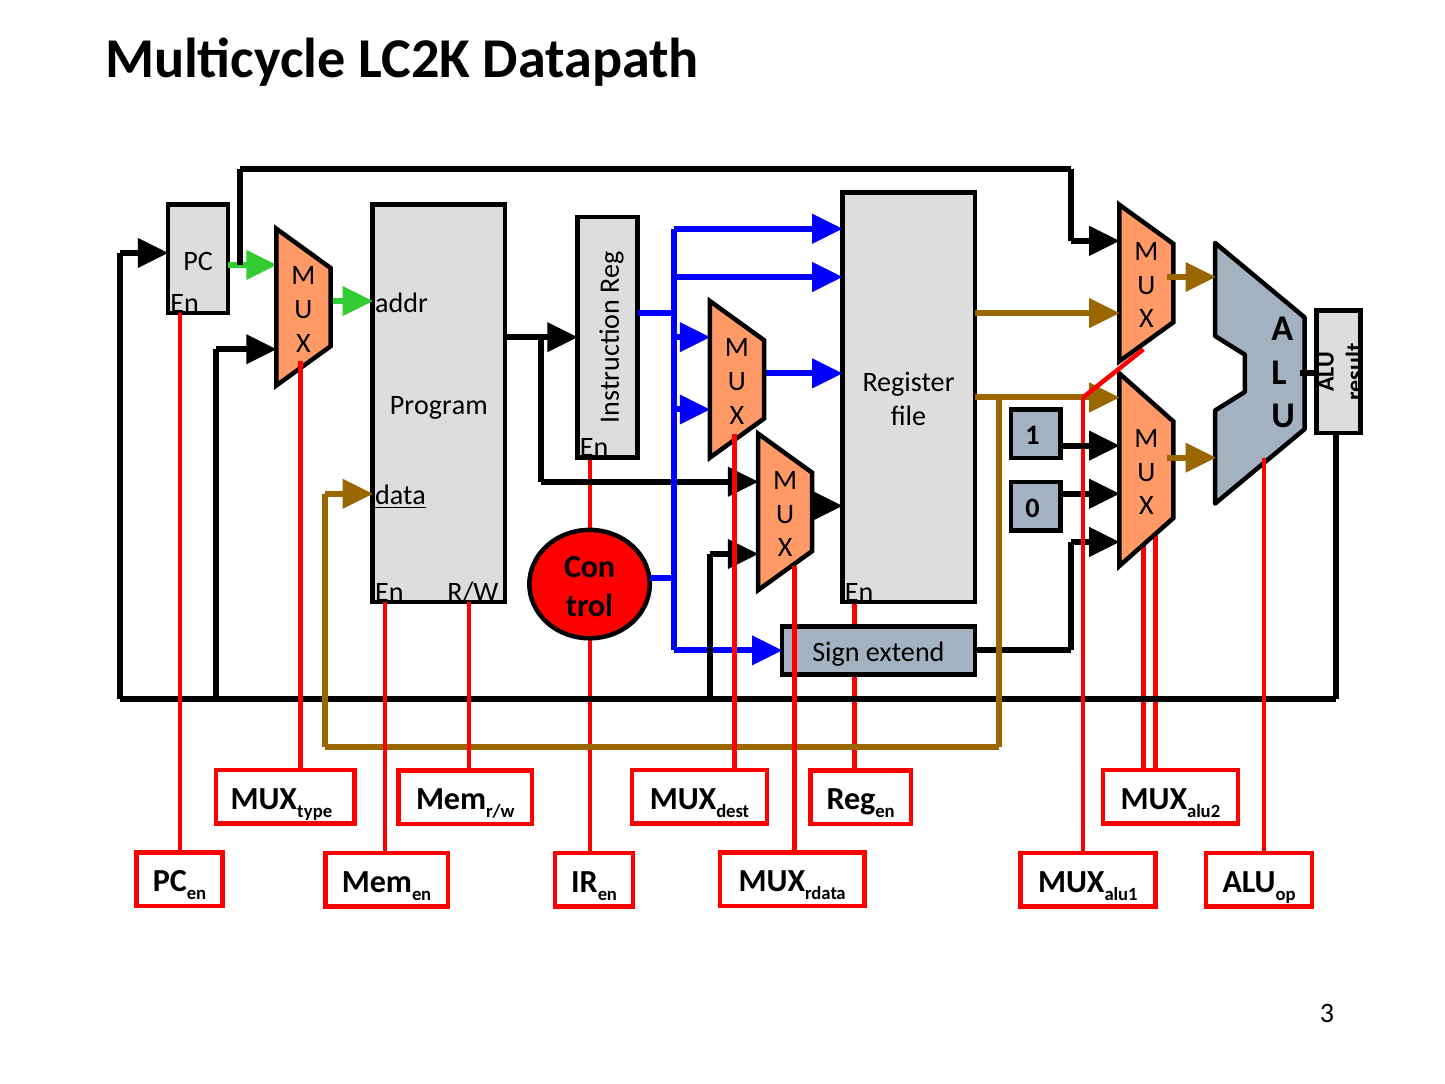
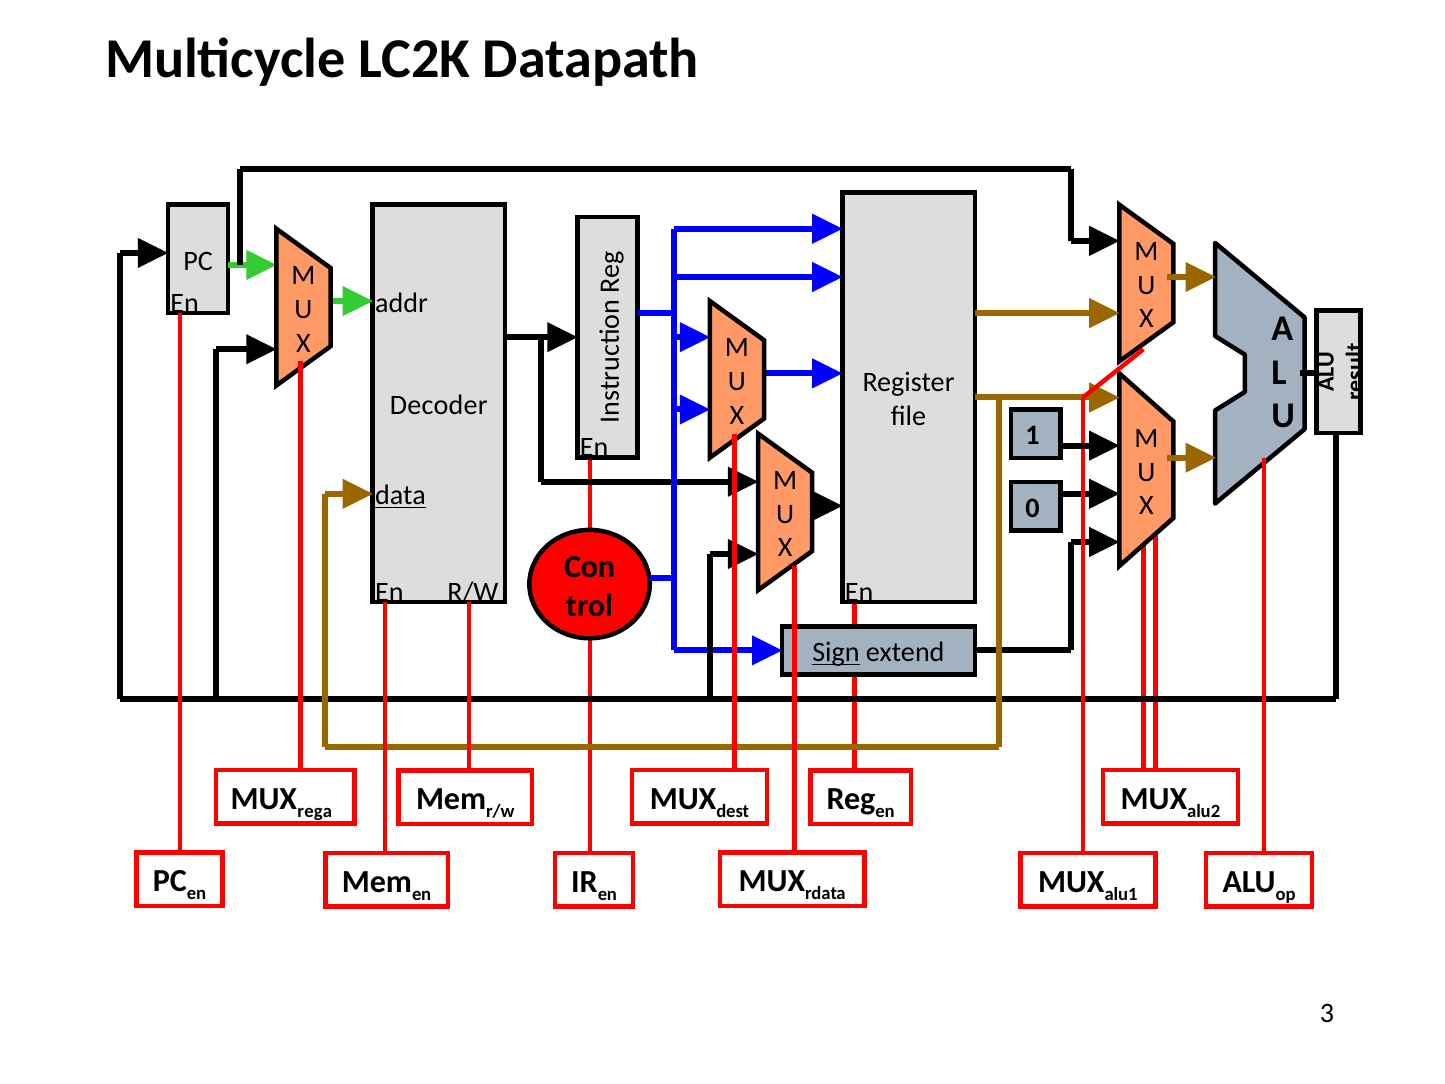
Program: Program -> Decoder (439, 405)
Sign underline: none -> present (836, 652)
type: type -> rega (315, 811)
